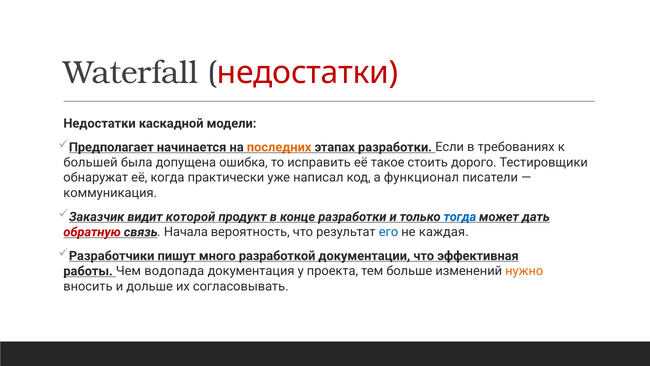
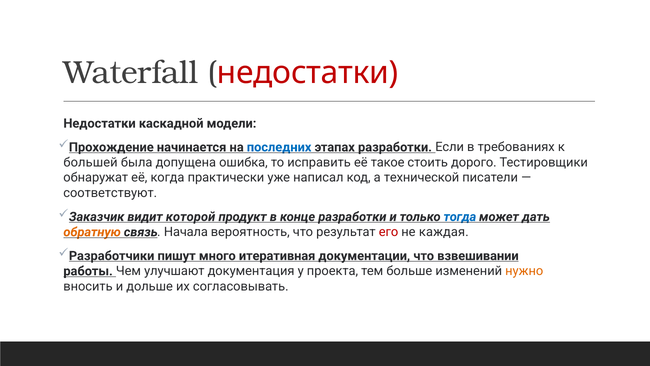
Предполагает: Предполагает -> Прохождение (111, 147)
последних colour: orange -> blue (279, 147)
функционал: функционал -> технической (422, 178)
коммуникация: коммуникация -> соответствуют (110, 193)
обратную colour: red -> orange (92, 232)
его colour: blue -> red (389, 232)
разработкой: разработкой -> итеративная (277, 256)
эффективная: эффективная -> взвешивании (478, 256)
водопада: водопада -> улучшают (174, 271)
